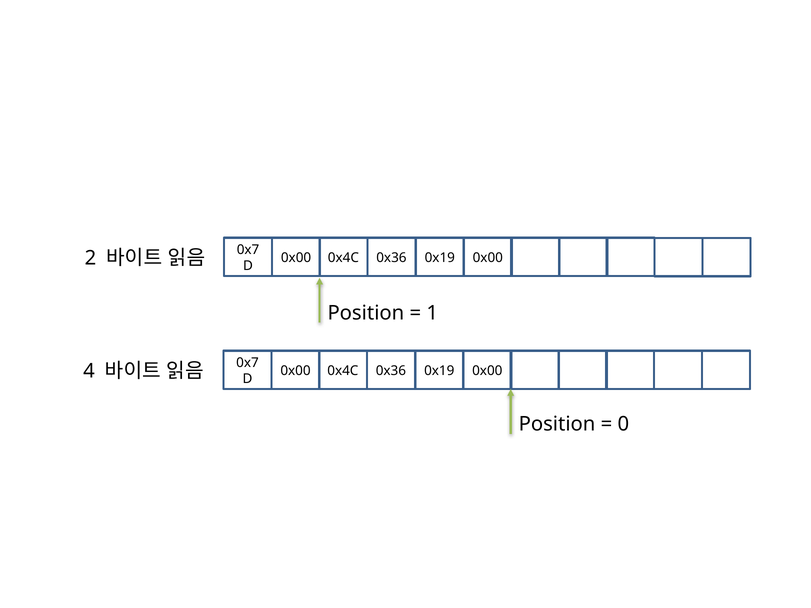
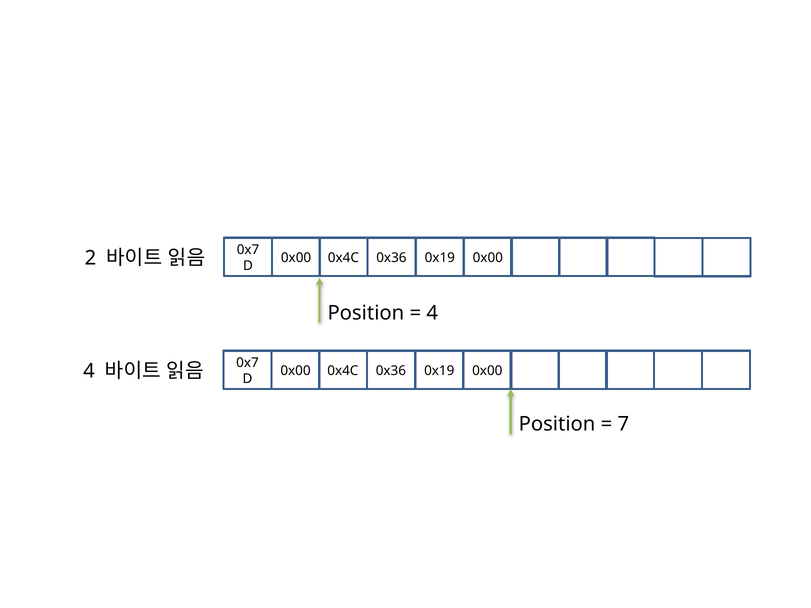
1: 1 -> 4 (432, 313)
0: 0 -> 7 (623, 424)
